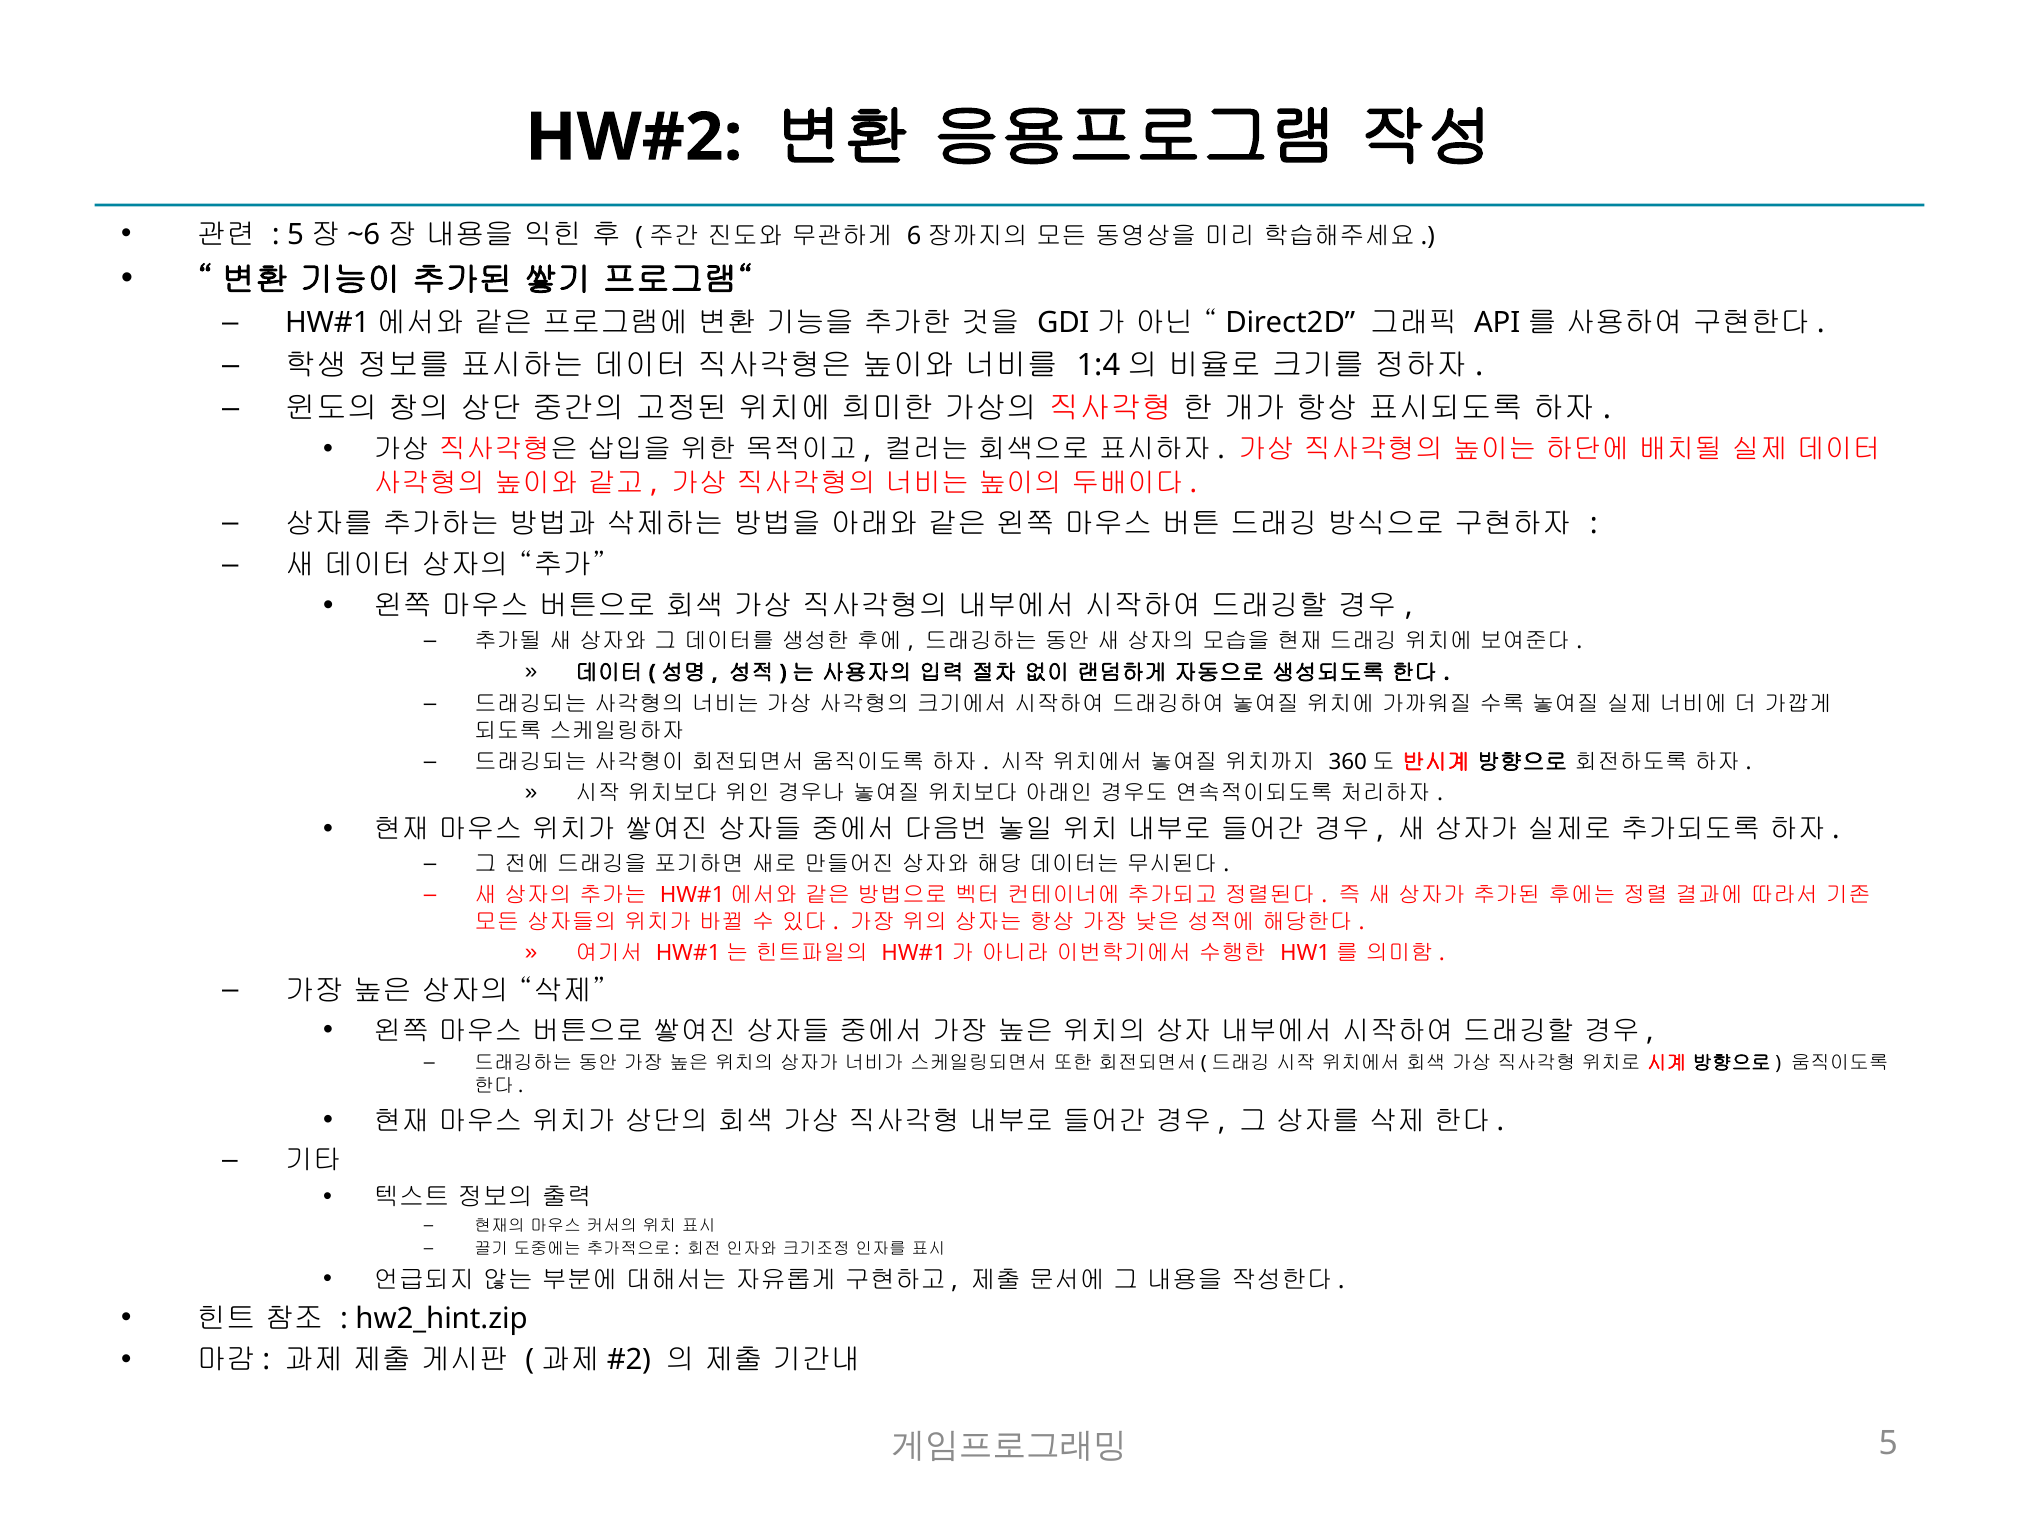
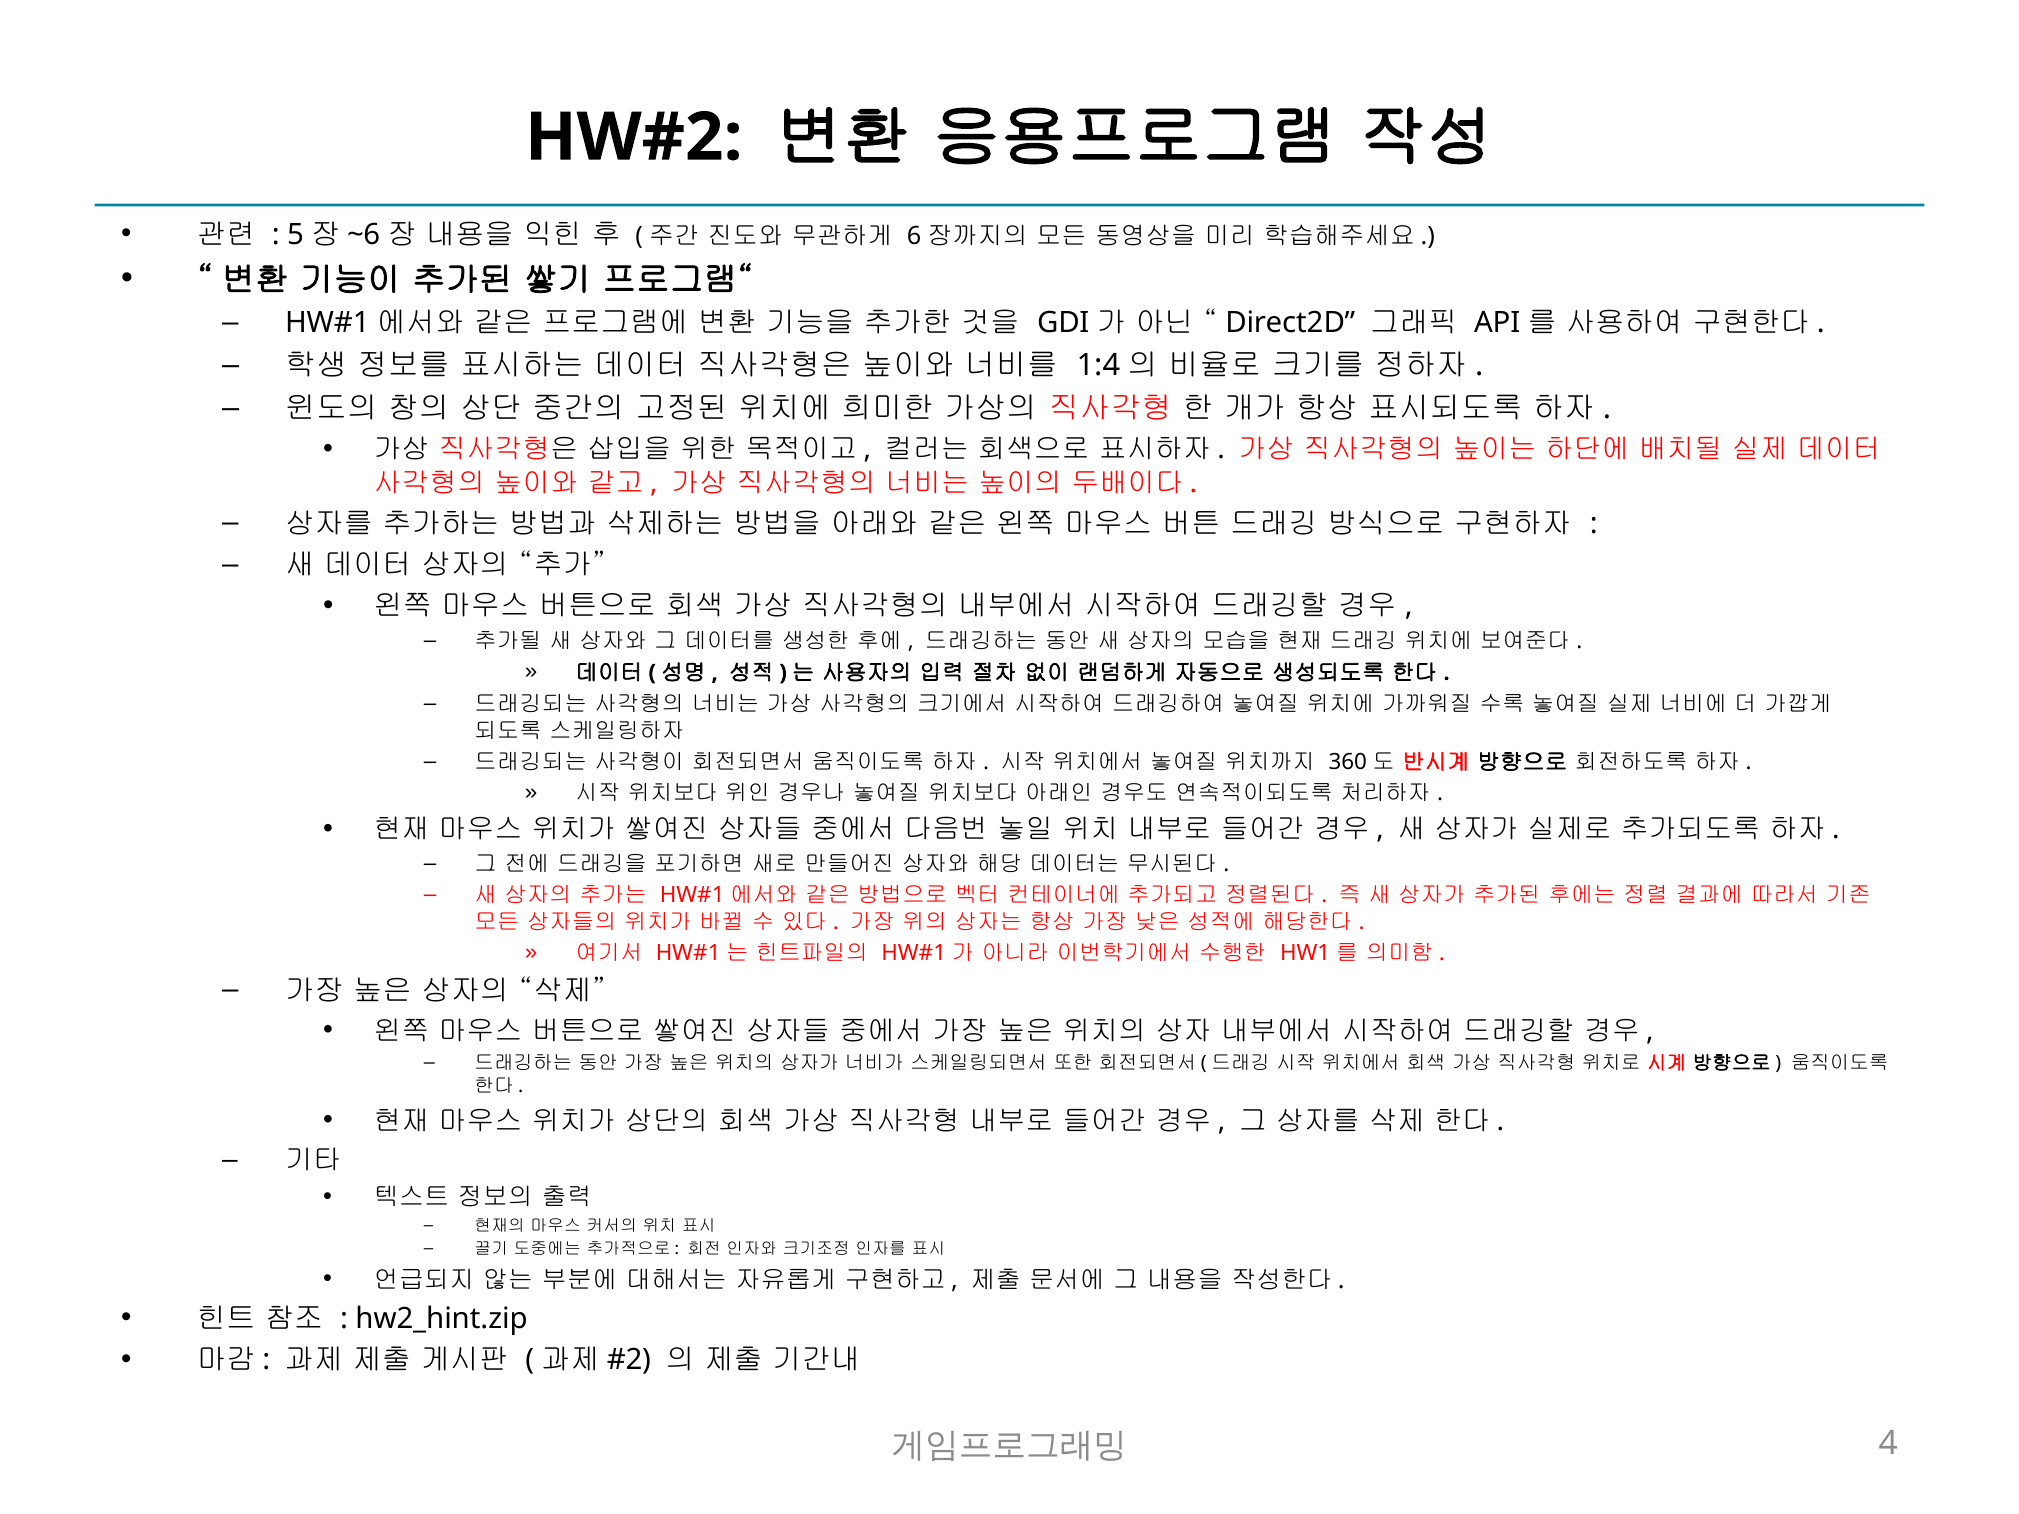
5: 5 -> 4 (1888, 1443)
